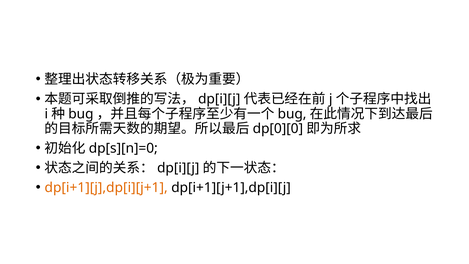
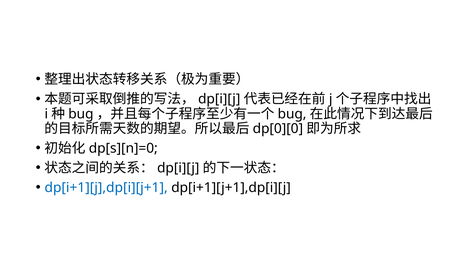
dp[i+1][j],dp[i][j+1 colour: orange -> blue (106, 188)
